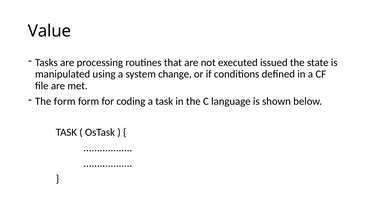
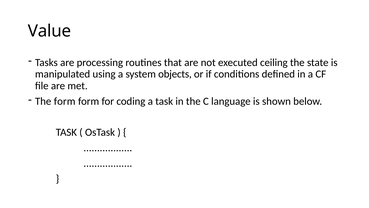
issued: issued -> ceiling (274, 62)
change: change -> objects (175, 74)
